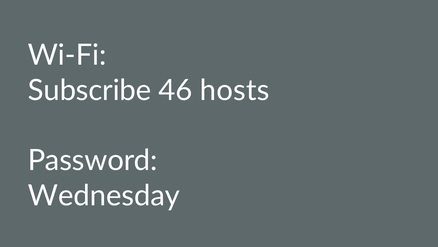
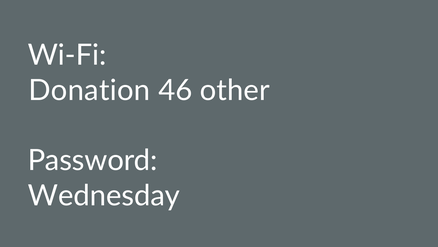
Subscribe: Subscribe -> Donation (89, 90)
hosts: hosts -> other (235, 90)
